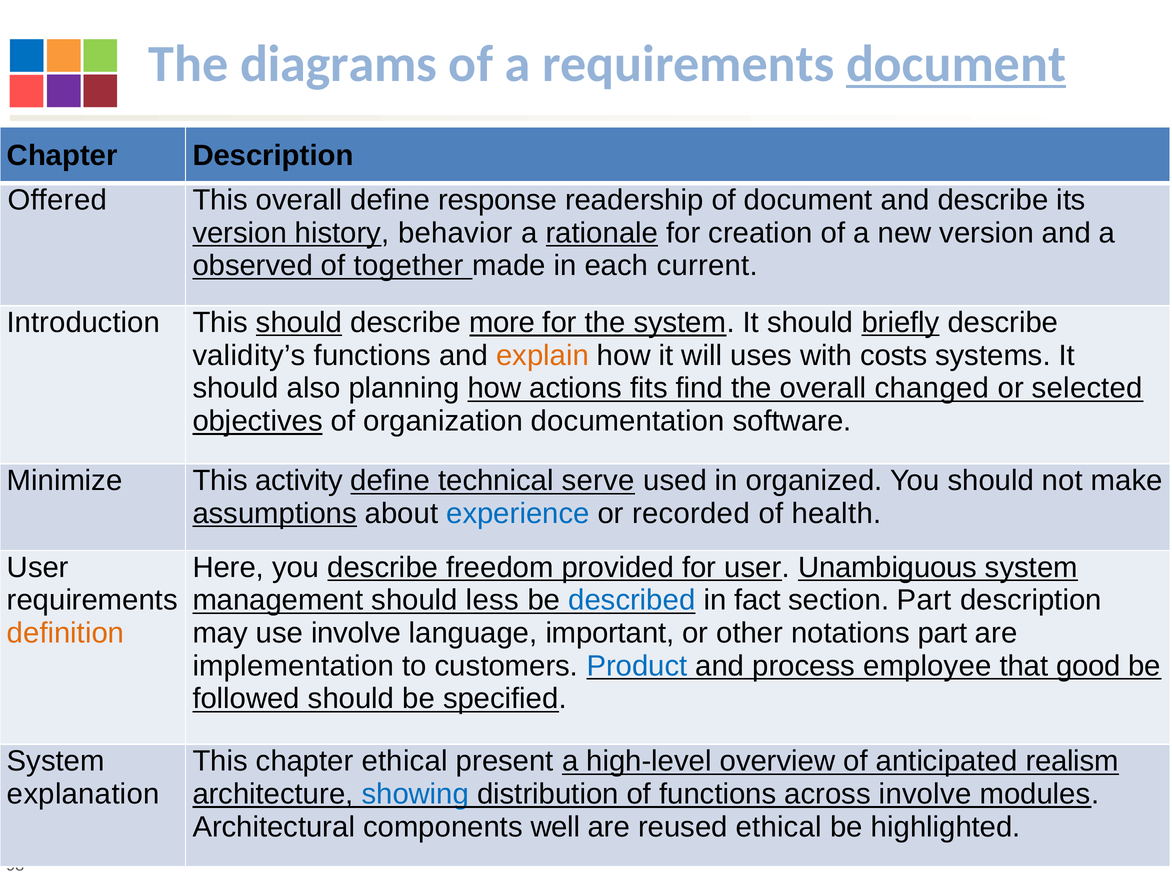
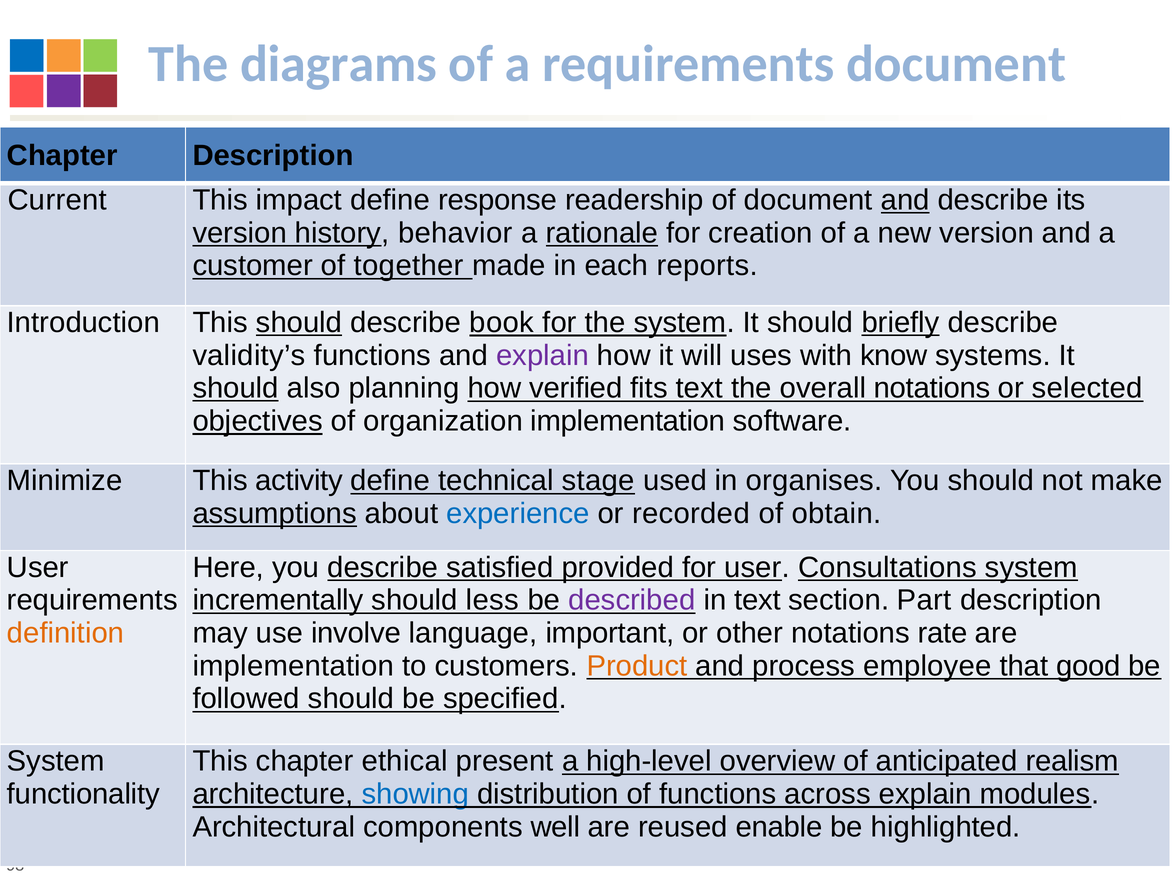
document underline: present -> none (956, 64)
Offered: Offered -> Current (57, 200)
This overall: overall -> impact (299, 200)
and underline: none -> present (905, 200)
observed: observed -> customer (253, 266)
current: current -> reports (707, 266)
more: more -> book (502, 323)
explain colour: orange -> purple (542, 355)
costs: costs -> know (894, 355)
should underline: none -> present (236, 388)
actions: actions -> verified (576, 388)
fits find: find -> text (699, 388)
overall changed: changed -> notations (932, 388)
organization documentation: documentation -> implementation (628, 421)
serve: serve -> stage (598, 481)
organized: organized -> organises (814, 481)
health: health -> obtain (837, 514)
freedom: freedom -> satisfied (500, 567)
Unambiguous: Unambiguous -> Consultations (887, 567)
management: management -> incrementally (278, 600)
described colour: blue -> purple (632, 600)
in fact: fact -> text (758, 600)
notations part: part -> rate (943, 633)
Product colour: blue -> orange (637, 666)
explanation: explanation -> functionality (83, 794)
across involve: involve -> explain (925, 794)
reused ethical: ethical -> enable (779, 827)
